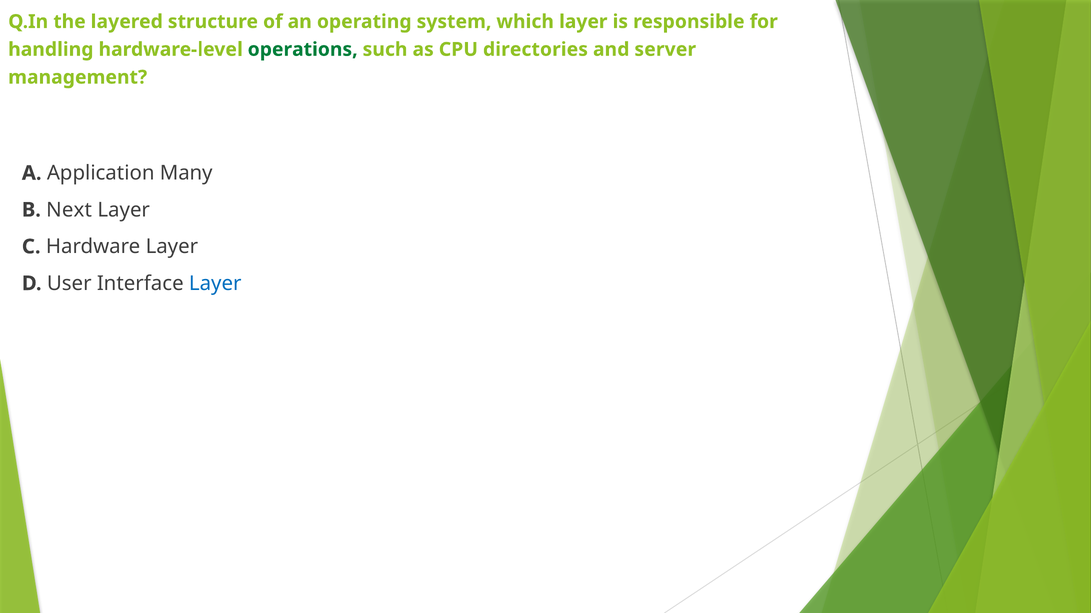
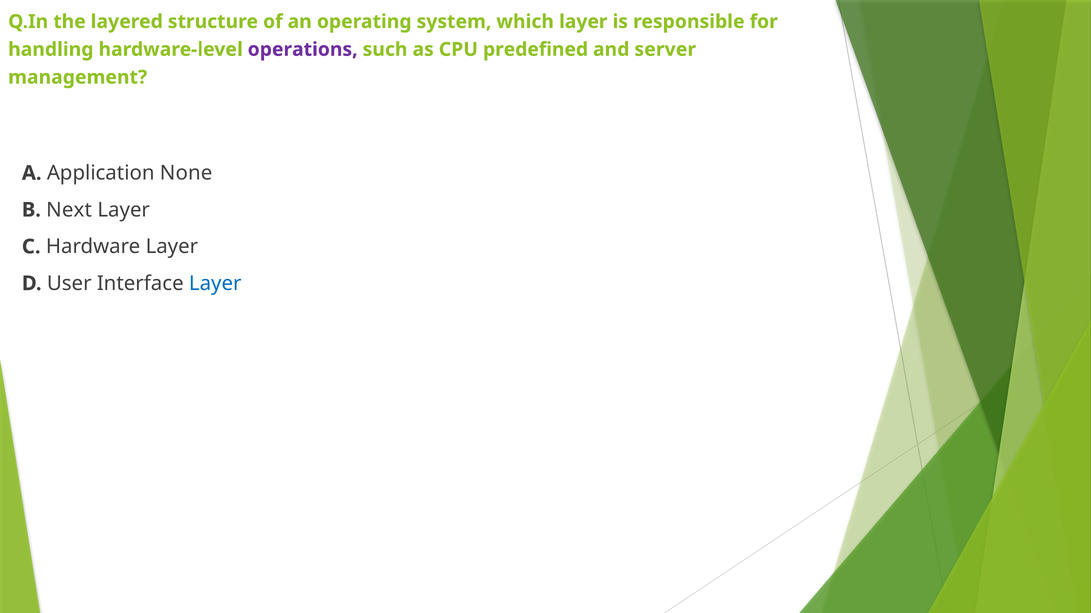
operations colour: green -> purple (303, 50)
directories: directories -> predefined (536, 50)
Many: Many -> None (186, 173)
